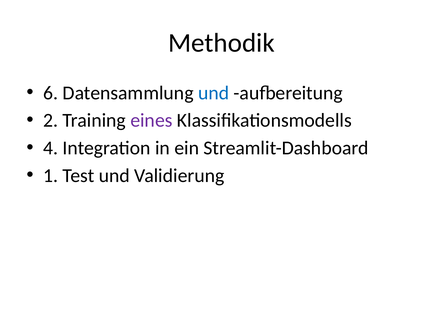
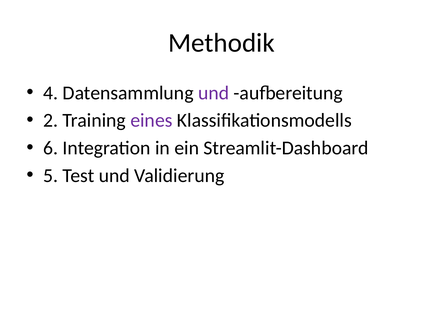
6: 6 -> 4 (51, 93)
und colour: blue -> purple (214, 93)
4: 4 -> 6 (51, 148)
1: 1 -> 5 (51, 176)
